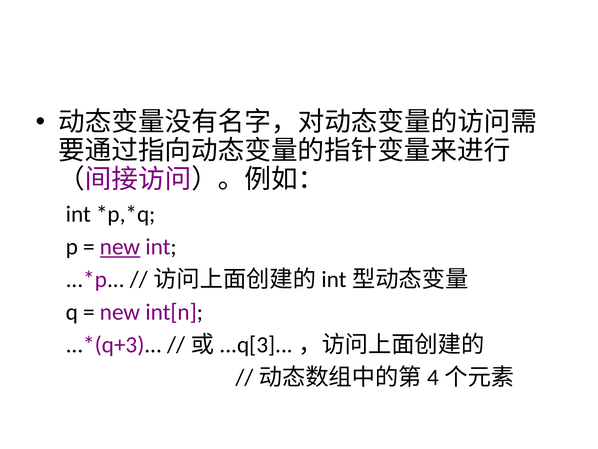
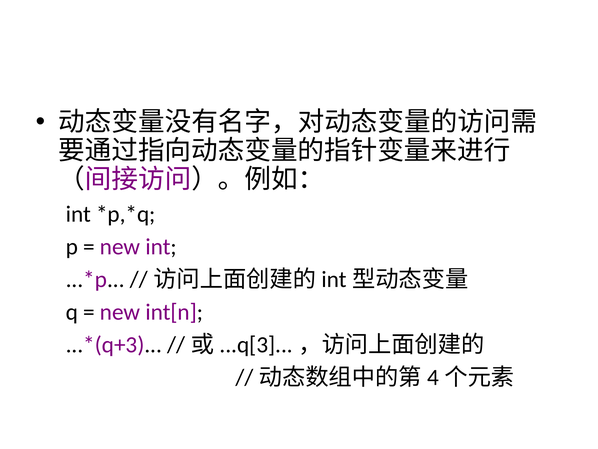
new underline: present -> none (120, 247)
